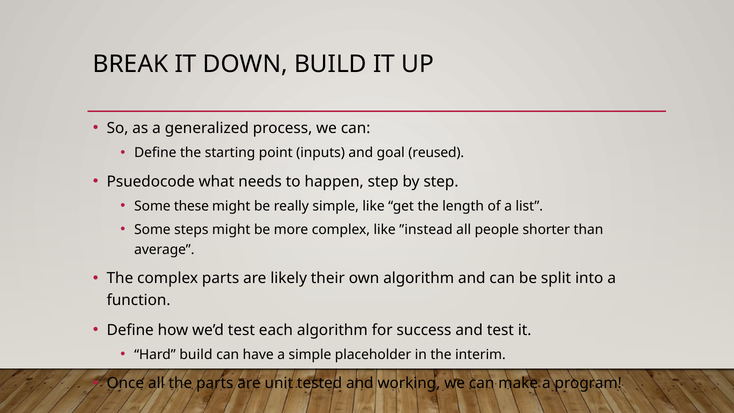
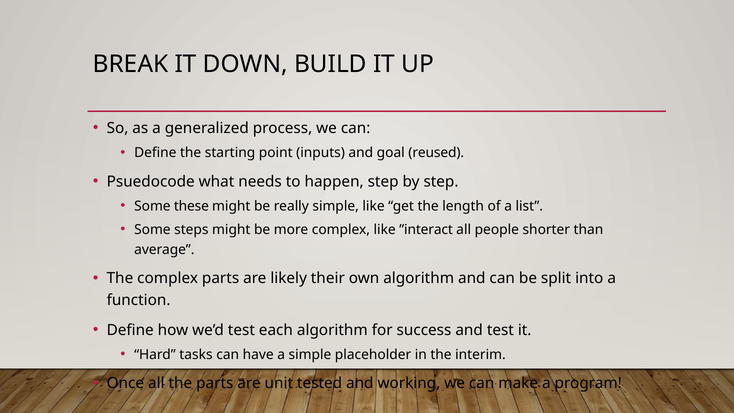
”instead: ”instead -> ”interact (426, 230)
Hard build: build -> tasks (196, 354)
